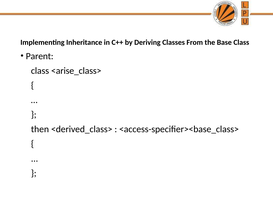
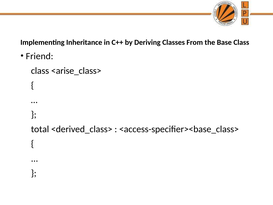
Parent: Parent -> Friend (40, 56)
then: then -> total (40, 129)
